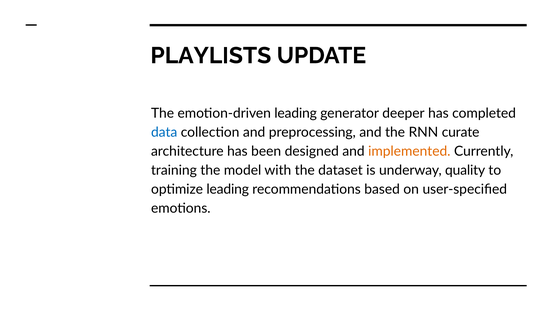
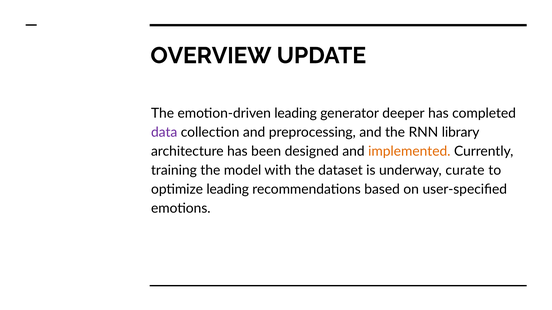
PLAYLISTS: PLAYLISTS -> OVERVIEW (211, 56)
data colour: blue -> purple (164, 133)
curate: curate -> library (461, 133)
quality: quality -> curate (465, 171)
